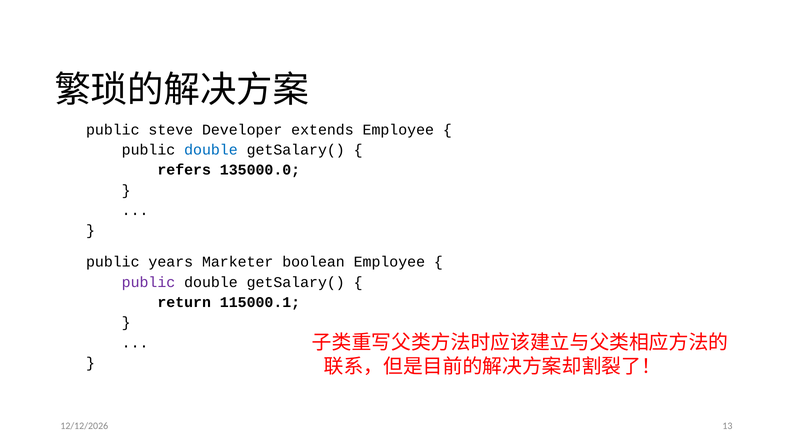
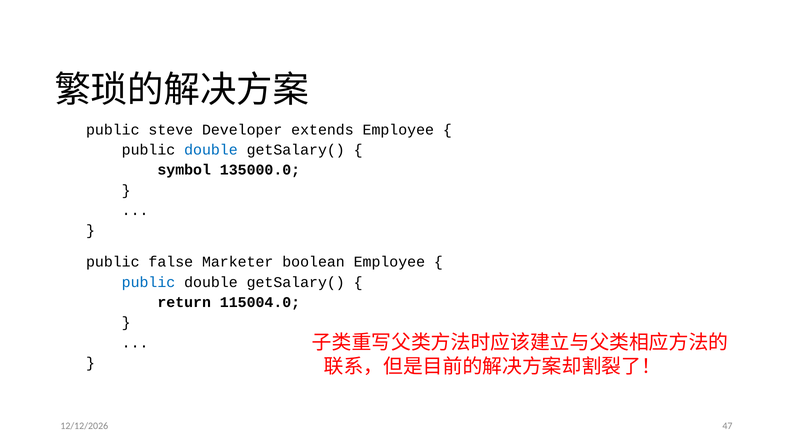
refers: refers -> symbol (184, 170)
years: years -> false (171, 262)
public colour: purple -> blue (148, 282)
115000.1: 115000.1 -> 115004.0 (260, 302)
13: 13 -> 47 (727, 426)
